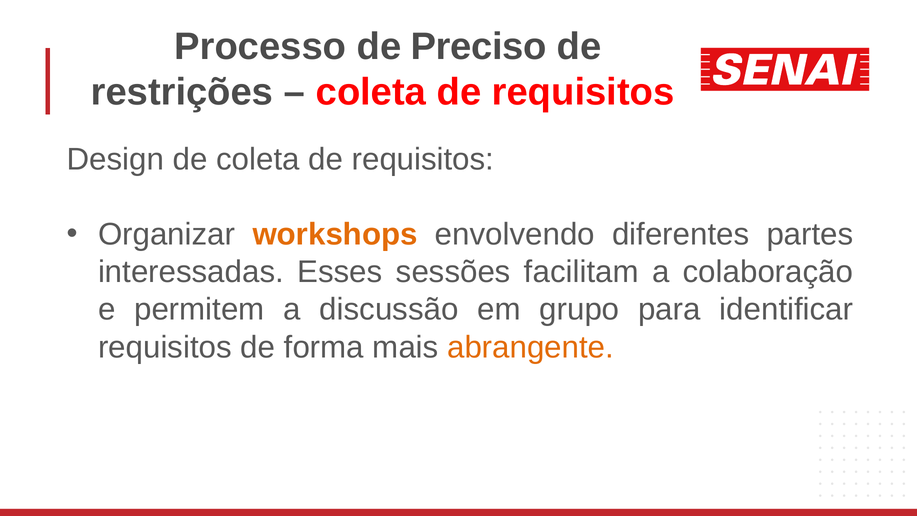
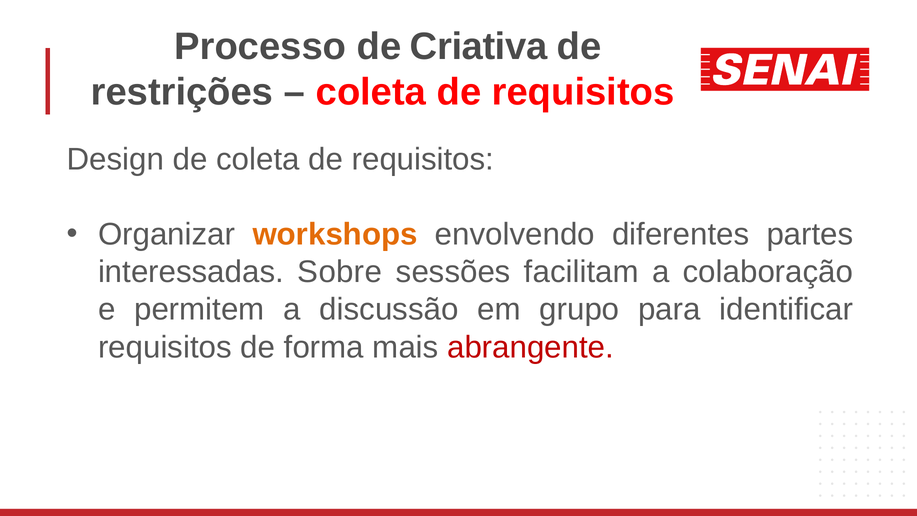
Preciso: Preciso -> Criativa (479, 46)
Esses: Esses -> Sobre (340, 272)
abrangente colour: orange -> red (531, 347)
